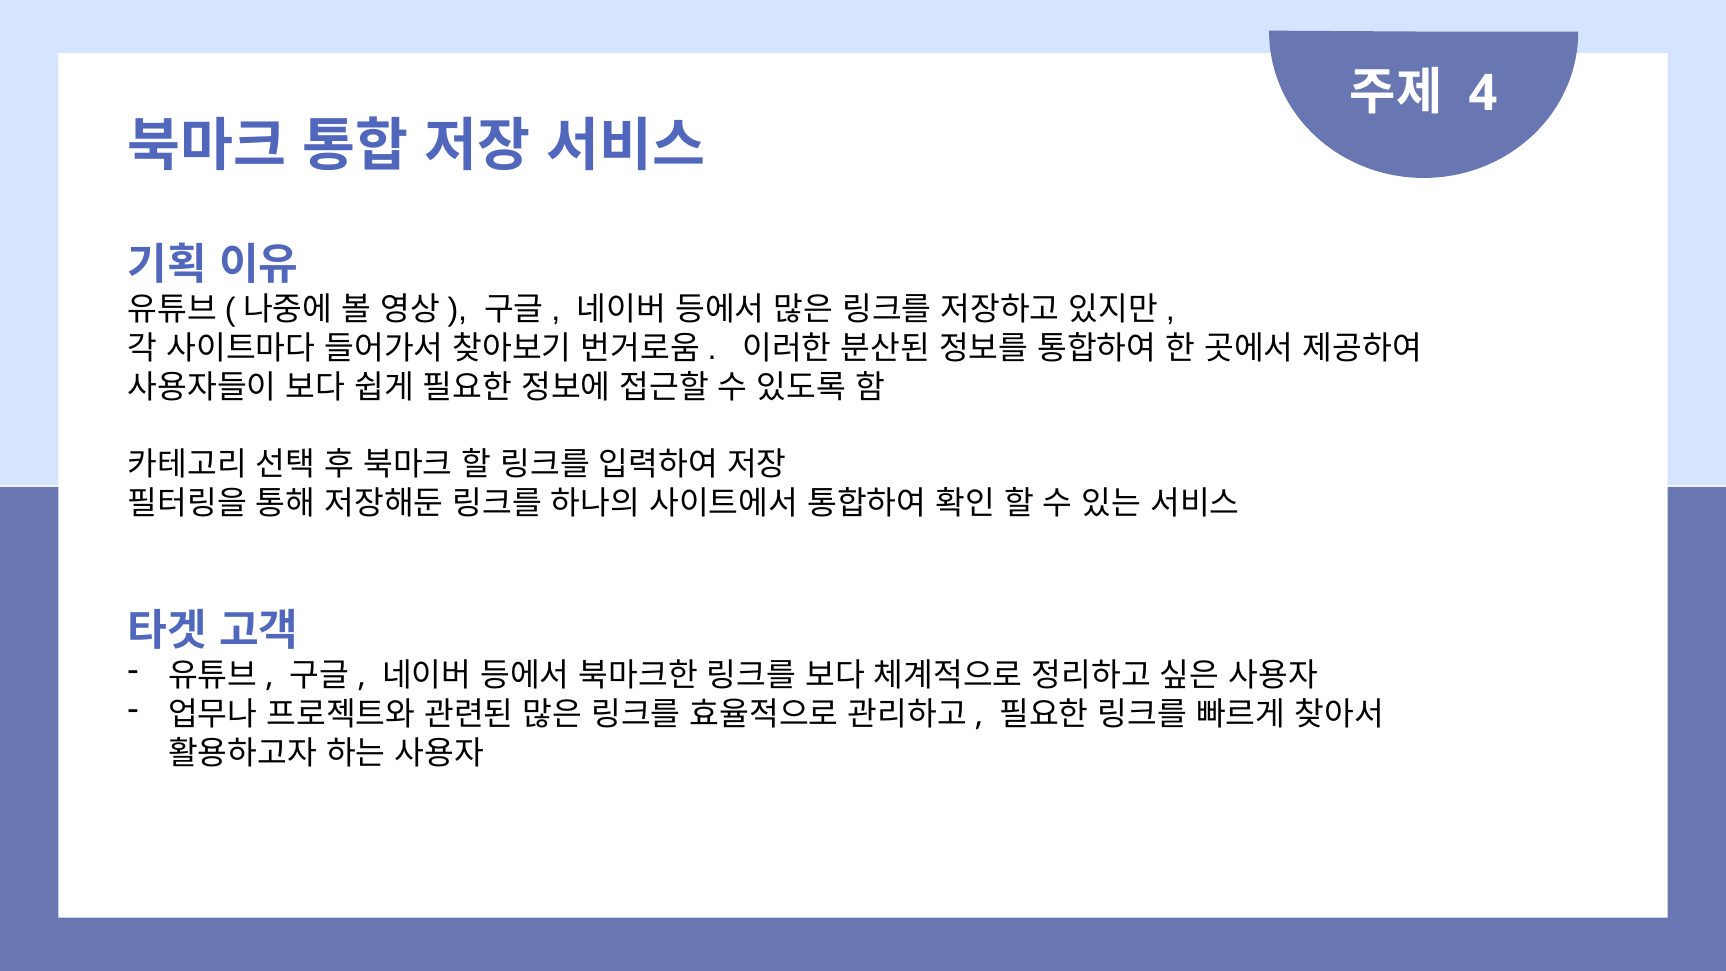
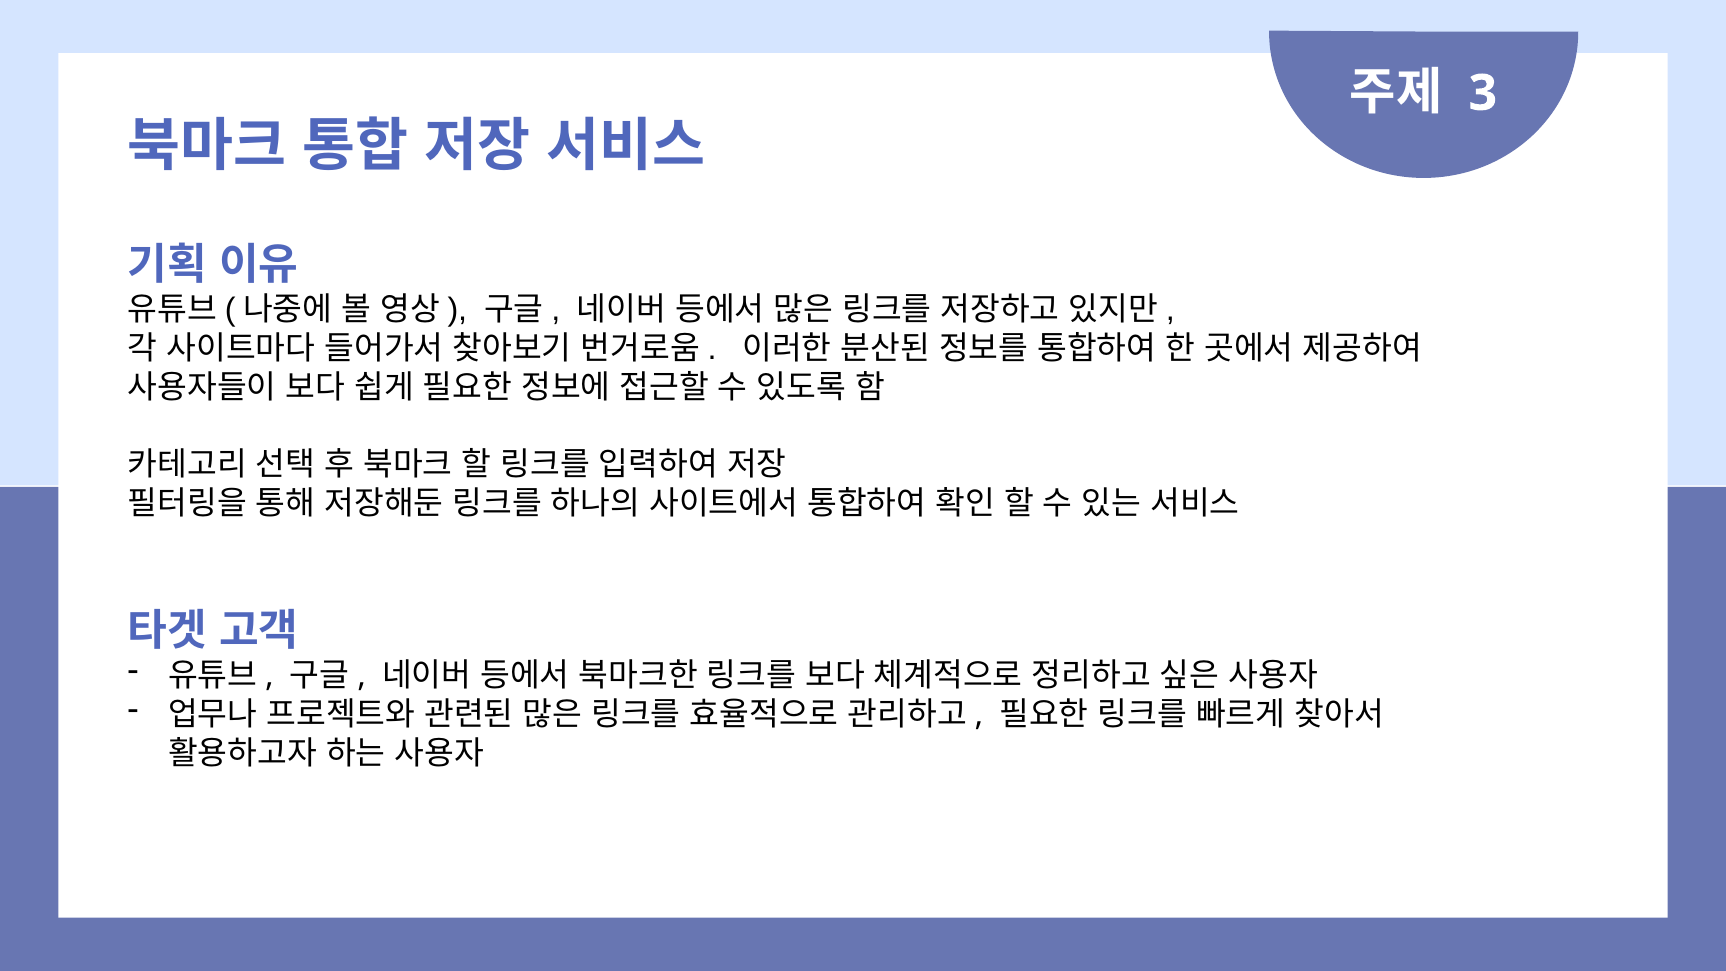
4: 4 -> 3 (1483, 93)
